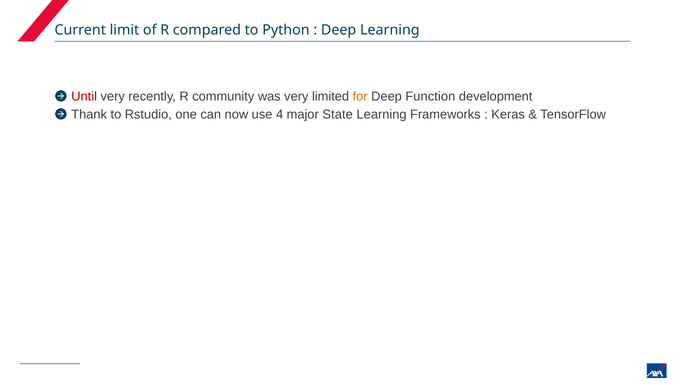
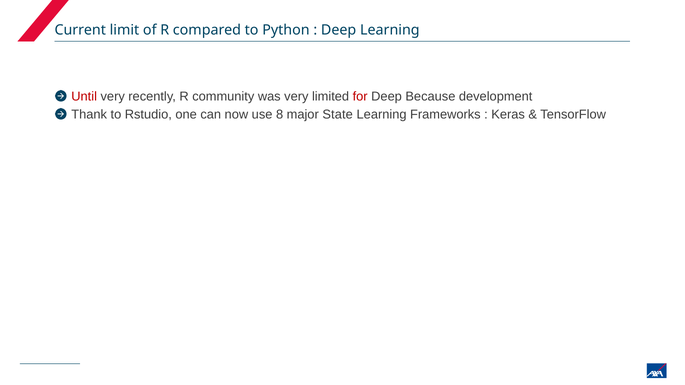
for colour: orange -> red (360, 97)
Function: Function -> Because (430, 97)
4: 4 -> 8 (280, 115)
